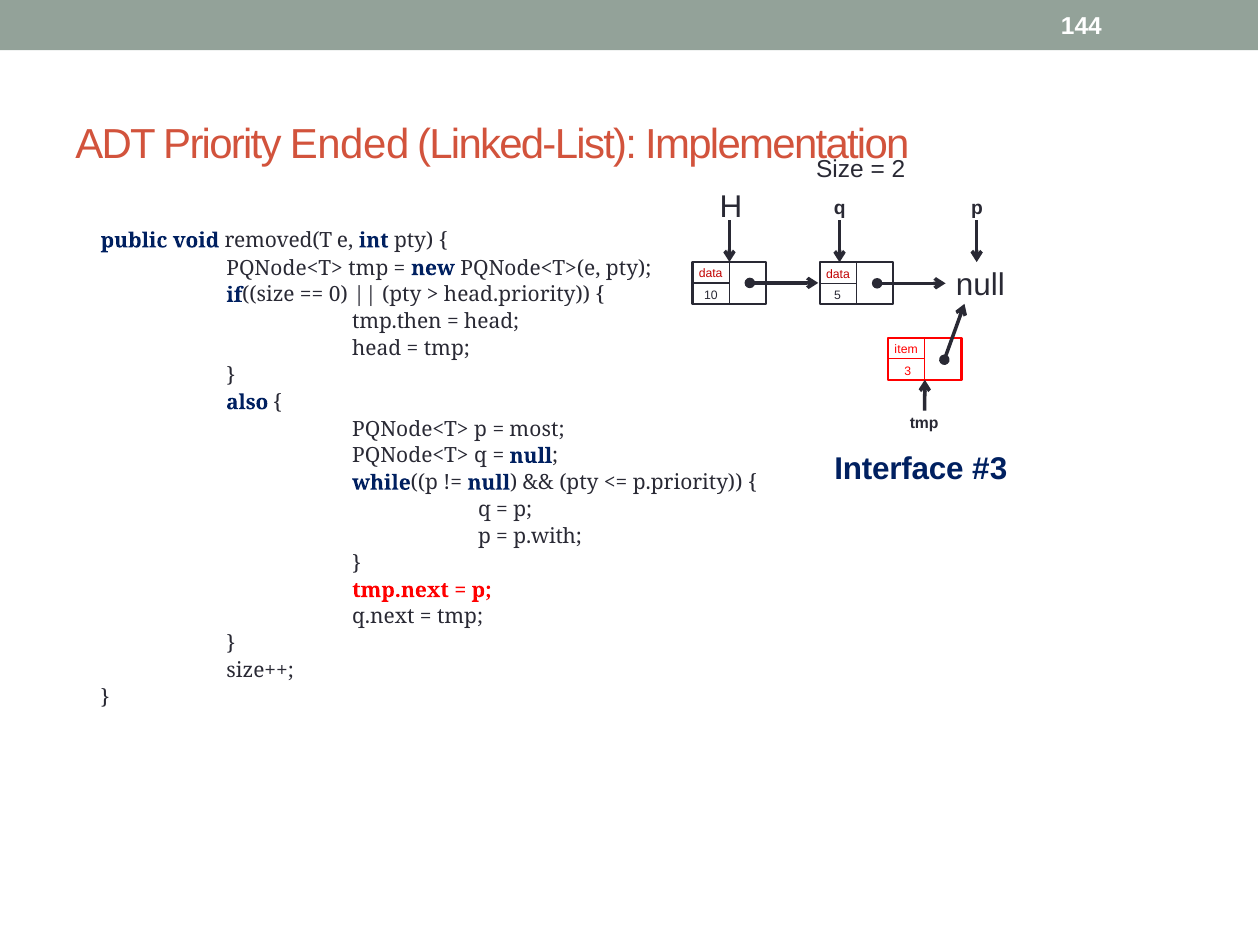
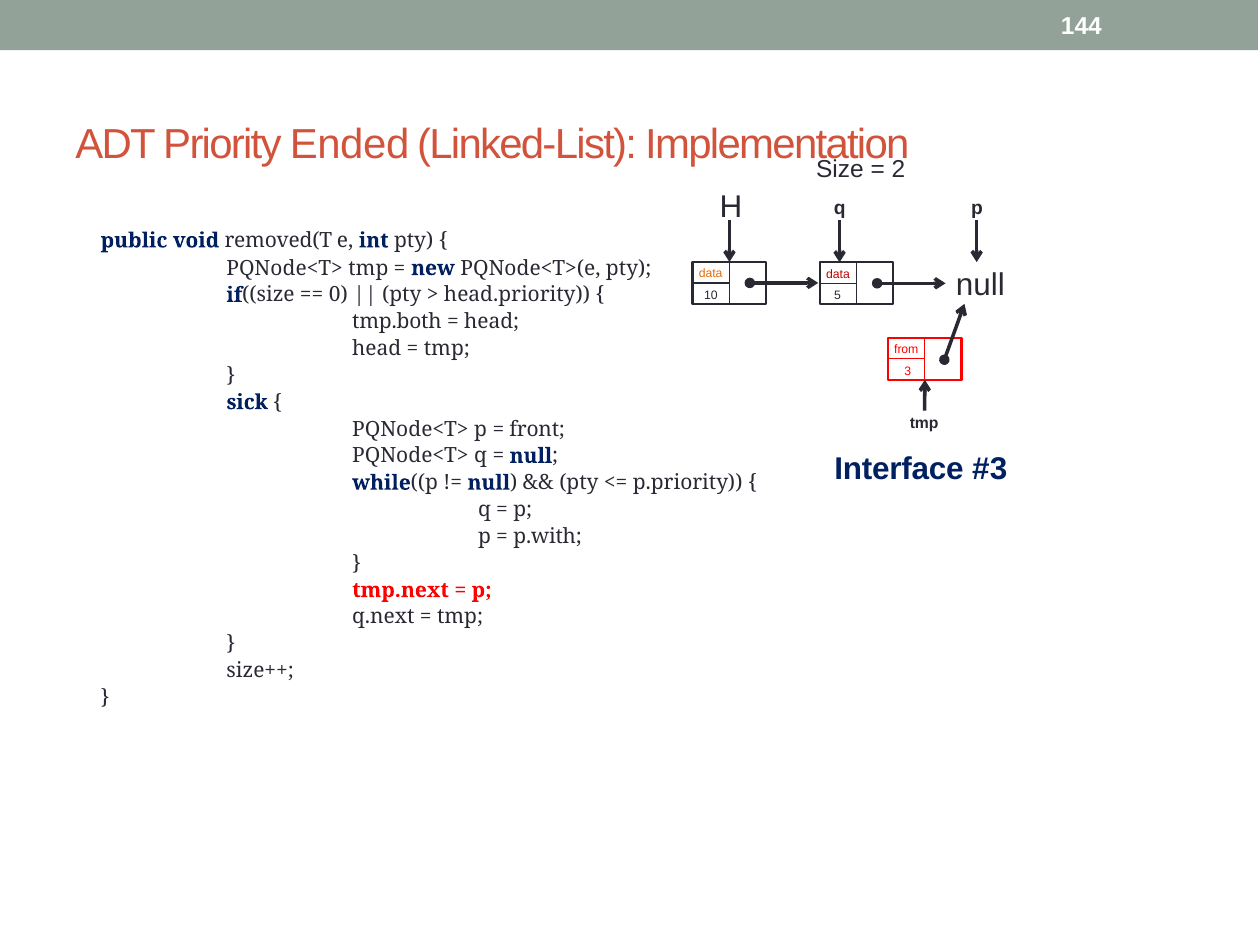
data colour: red -> orange (711, 274)
tmp.then: tmp.then -> tmp.both (397, 322)
item: item -> from (906, 350)
also: also -> sick (247, 403)
most: most -> front (537, 429)
